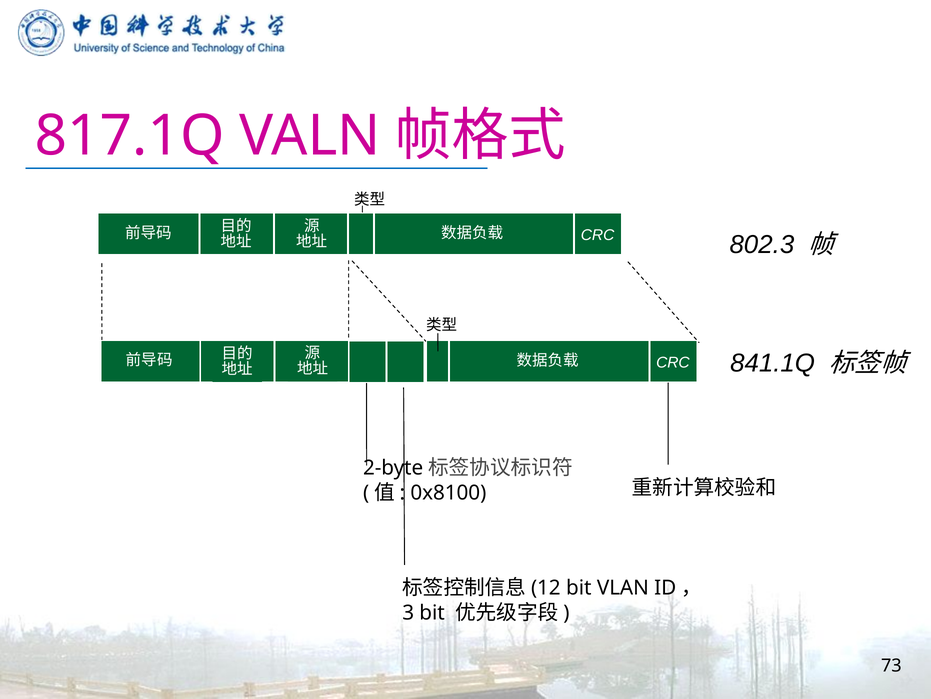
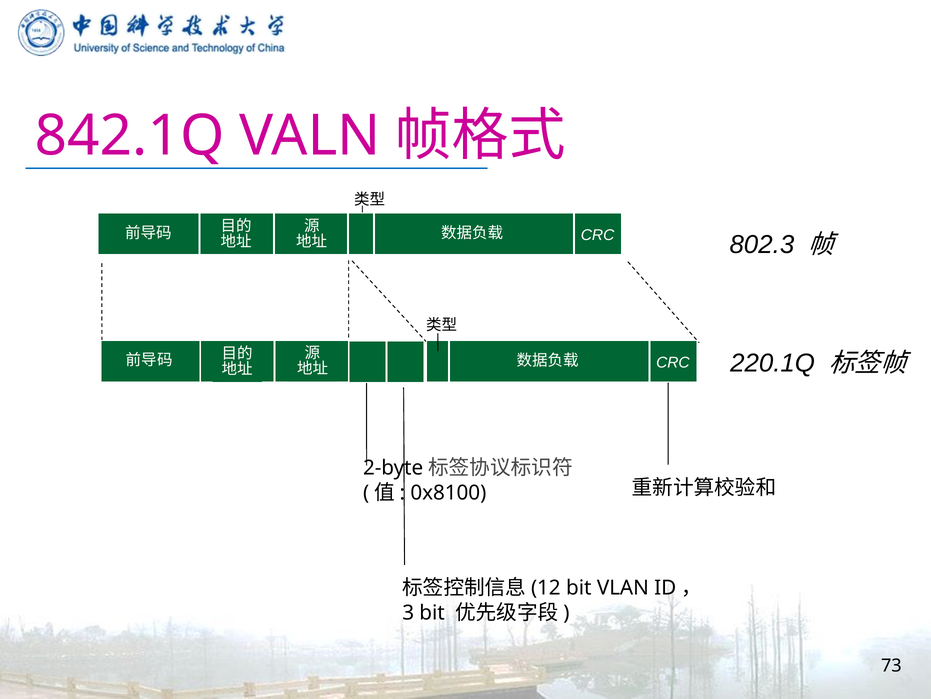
817.1Q: 817.1Q -> 842.1Q (130, 136)
841.1Q: 841.1Q -> 220.1Q (773, 363)
